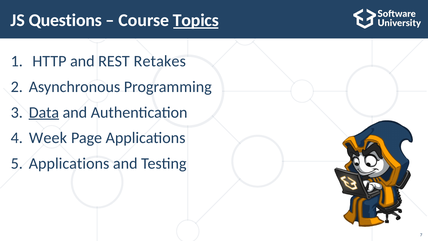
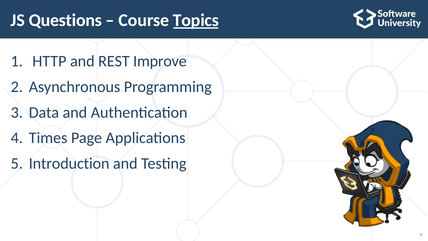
Retakes: Retakes -> Improve (160, 61)
Data underline: present -> none (44, 112)
Week: Week -> Times (48, 138)
Applications: Applications -> Introduction (69, 163)
